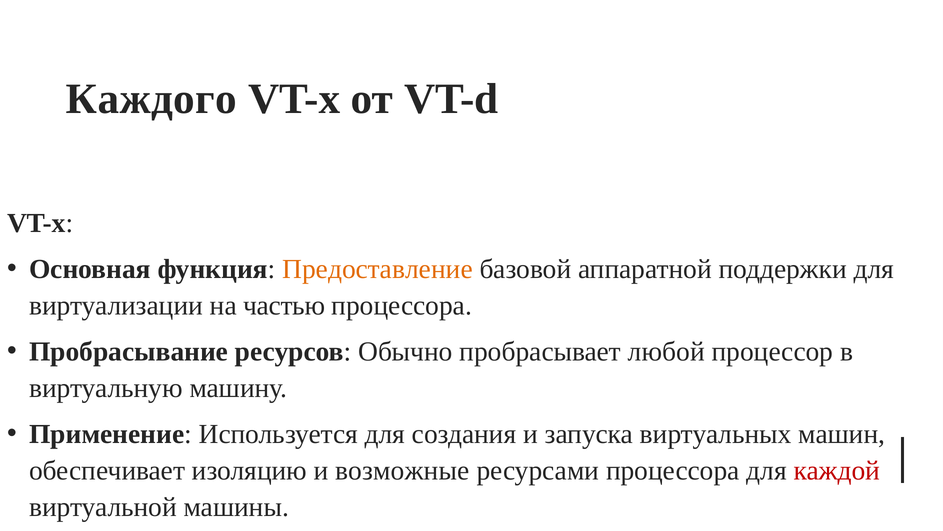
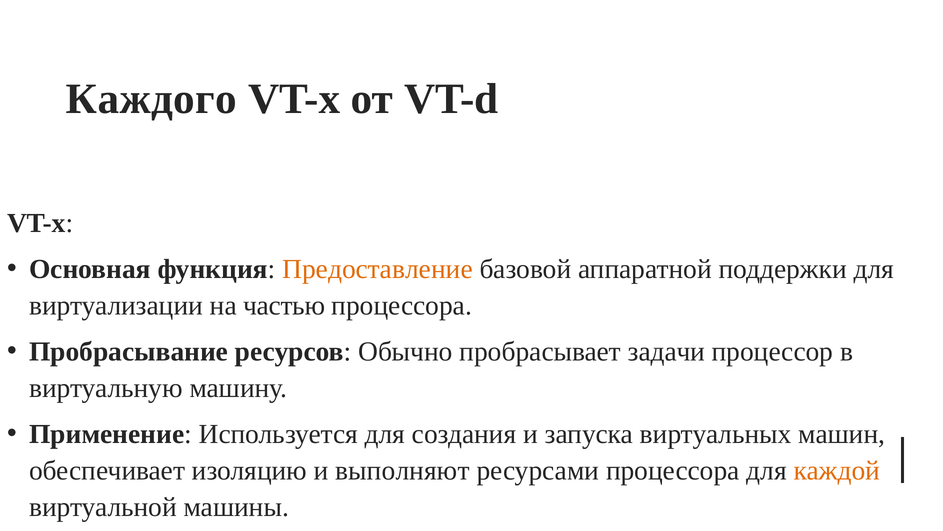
любой: любой -> задачи (666, 351)
возможные: возможные -> выполняют (402, 470)
каждой colour: red -> orange (837, 470)
